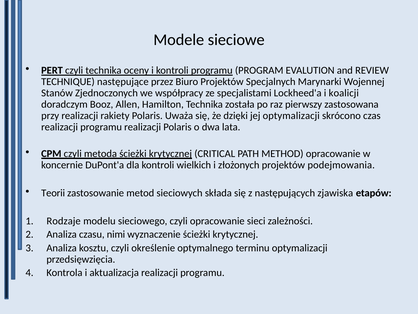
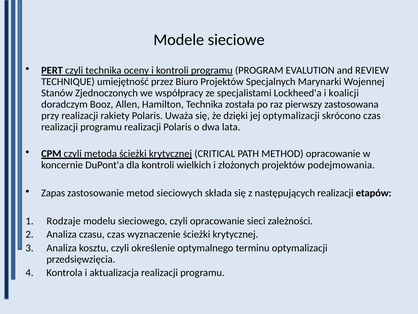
następujące: następujące -> umiejętność (123, 82)
Teorii: Teorii -> Zapas (53, 193)
następujących zjawiska: zjawiska -> realizacji (335, 193)
czasu nimi: nimi -> czas (116, 234)
